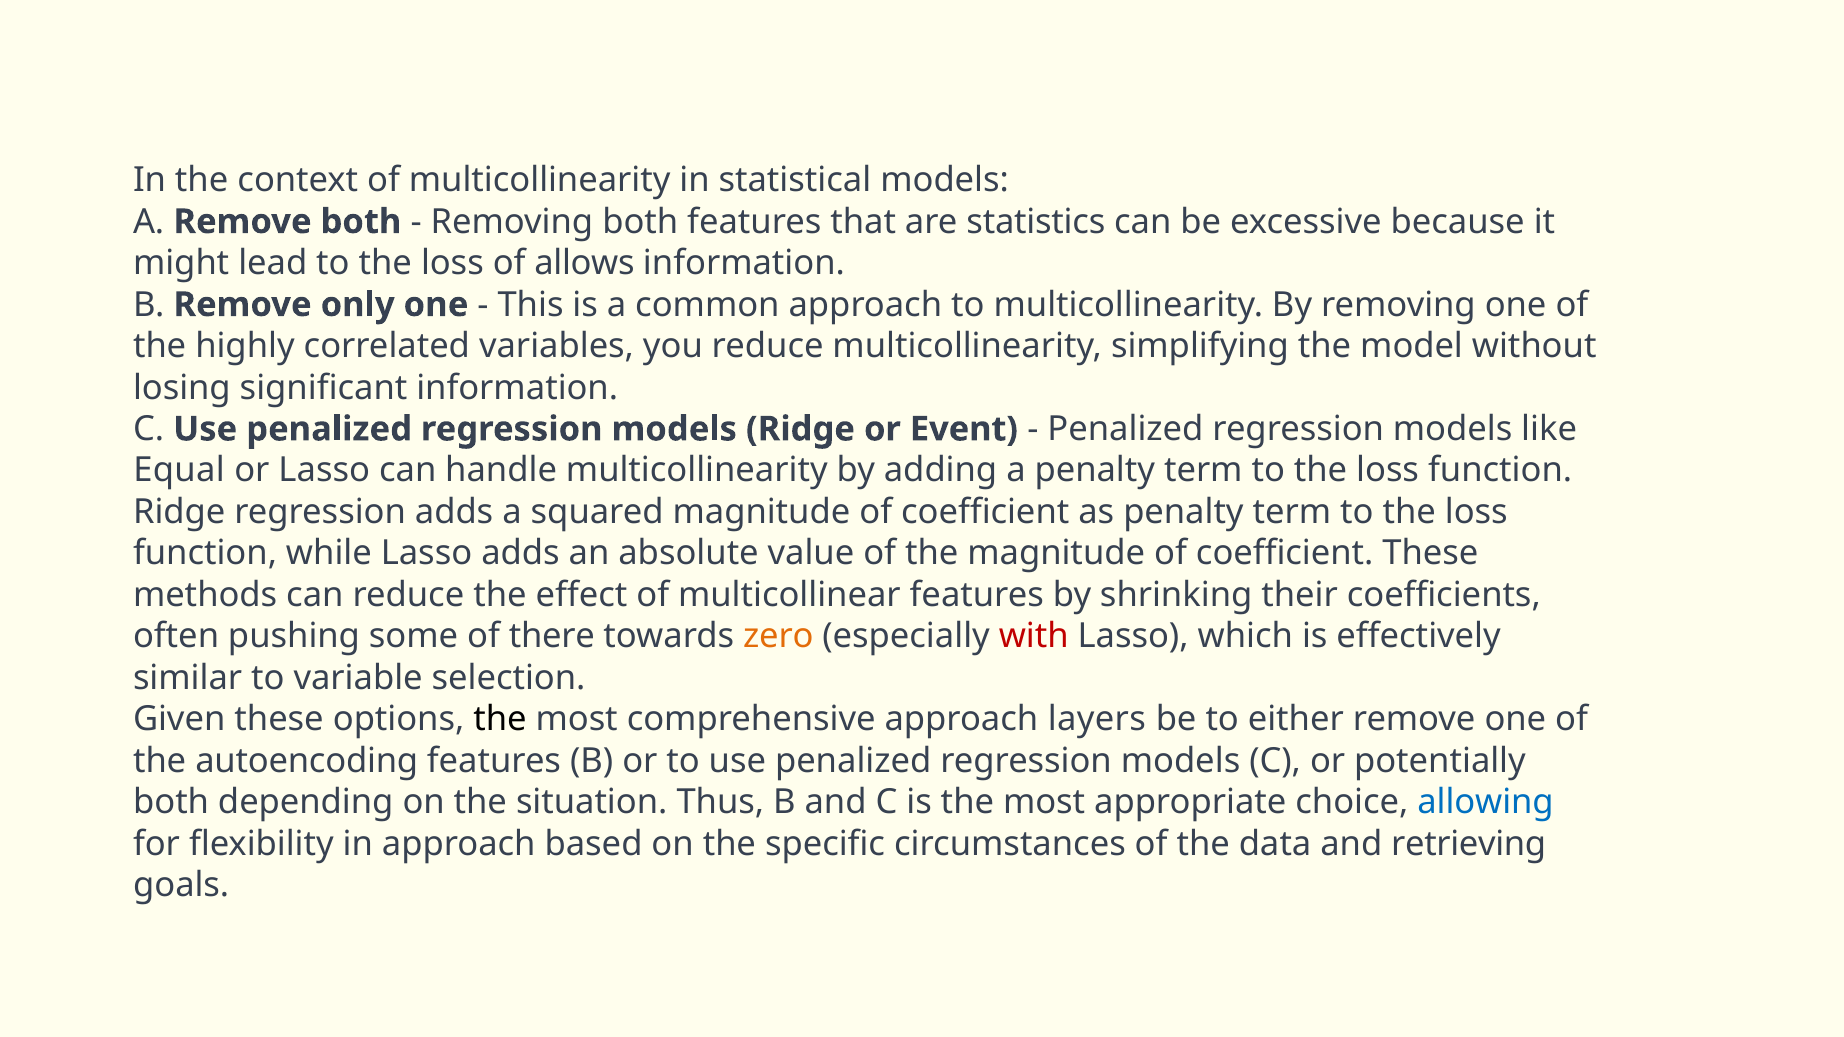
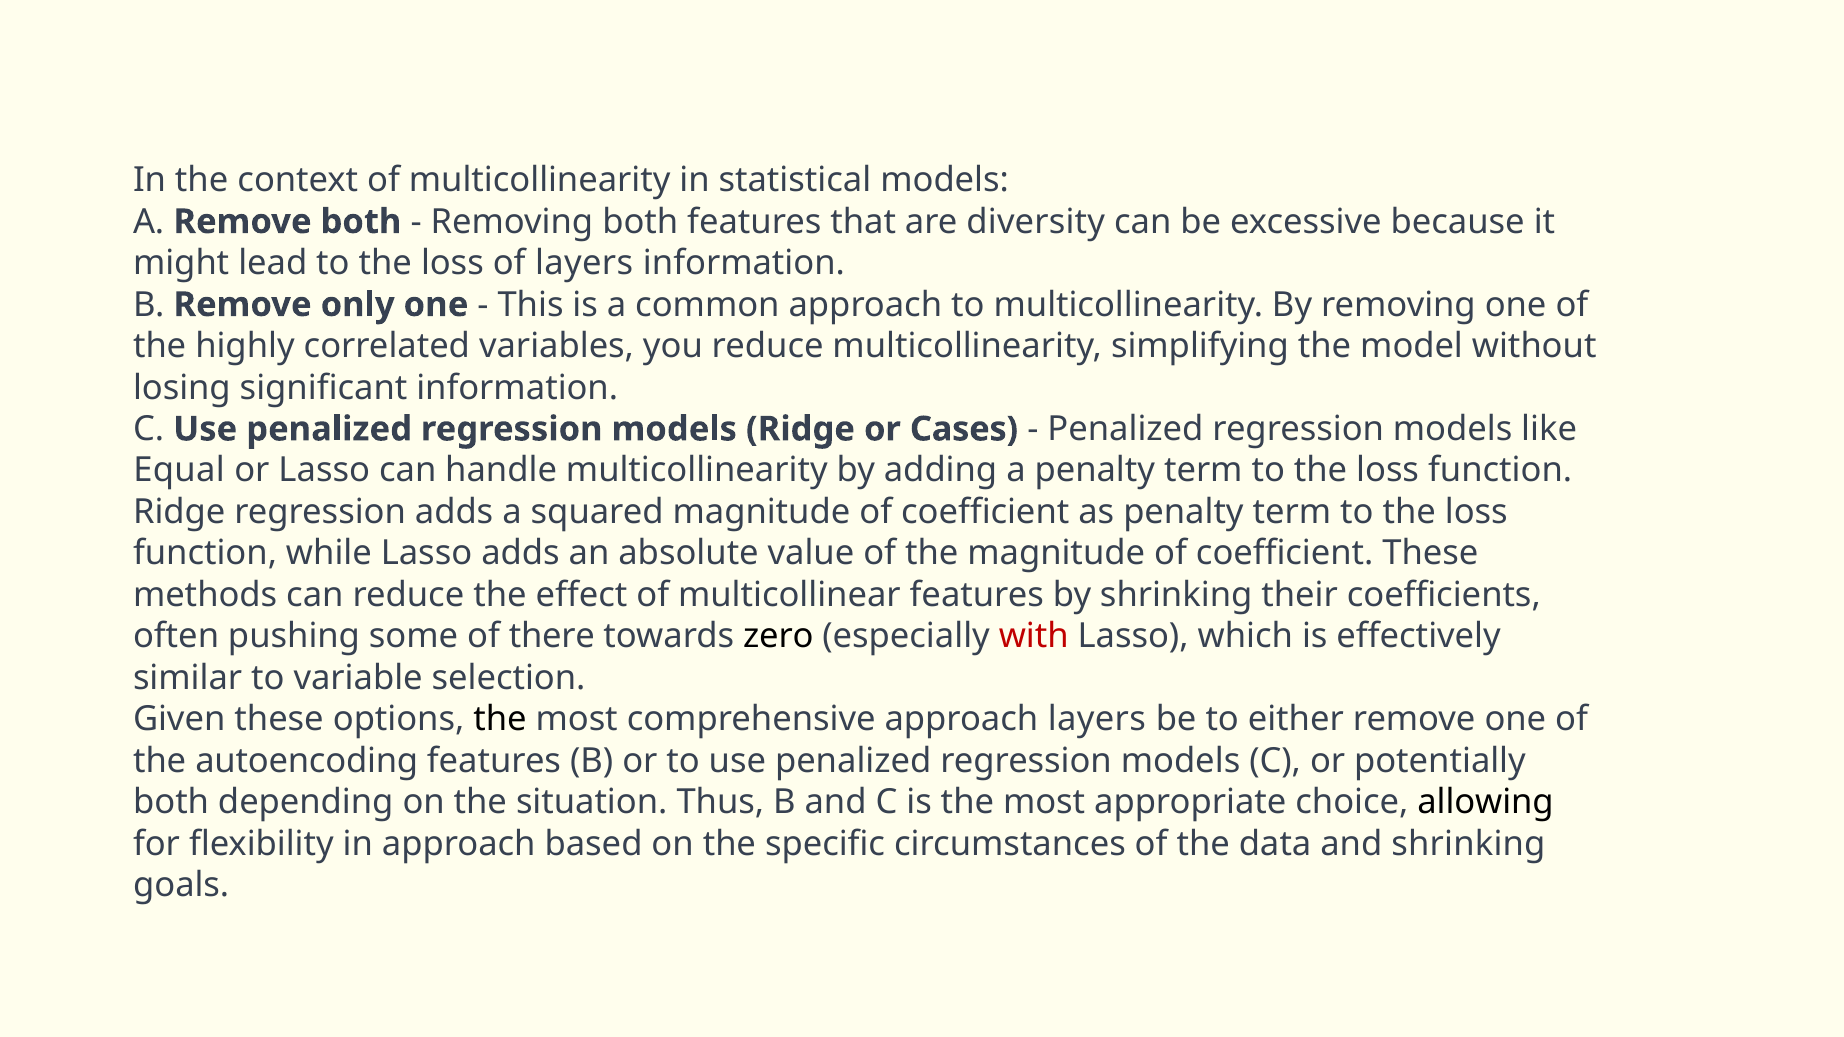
statistics: statistics -> diversity (1036, 222)
of allows: allows -> layers (584, 263)
Event: Event -> Cases (964, 429)
zero colour: orange -> black (778, 637)
allowing colour: blue -> black (1486, 803)
and retrieving: retrieving -> shrinking (1468, 844)
